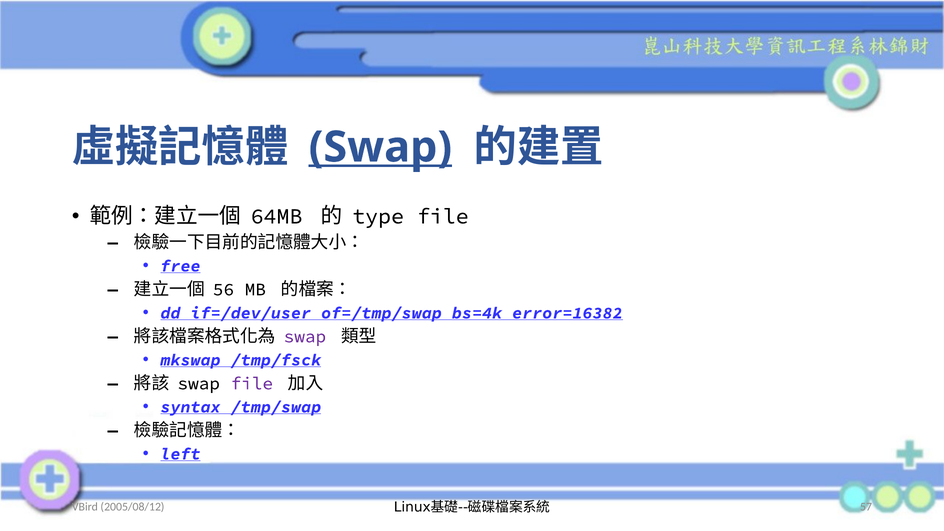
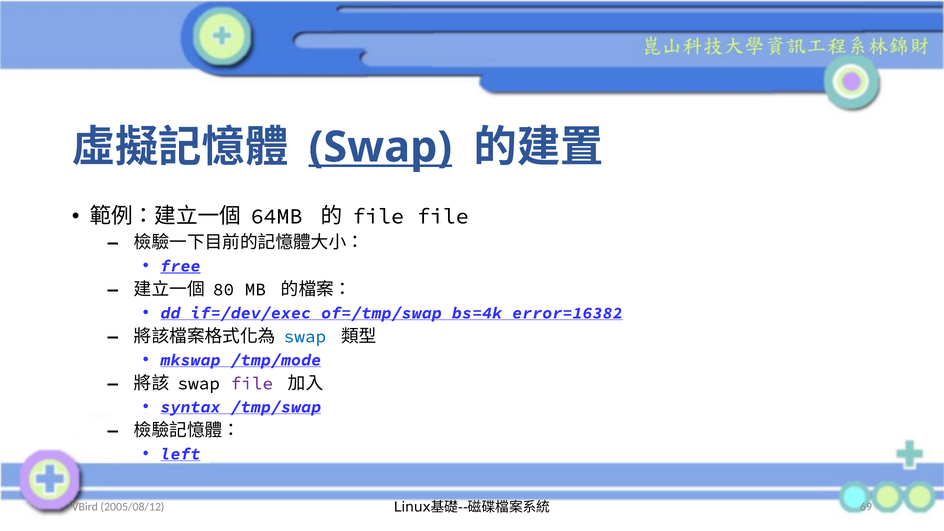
type: type -> file (378, 216)
free underline: none -> present (181, 266)
56: 56 -> 80 (223, 289)
if=/dev/user: if=/dev/user -> if=/dev/exec (251, 313)
swap colour: purple -> blue (305, 336)
/tmp/fsck: /tmp/fsck -> /tmp/mode (276, 360)
57: 57 -> 69 (866, 507)
